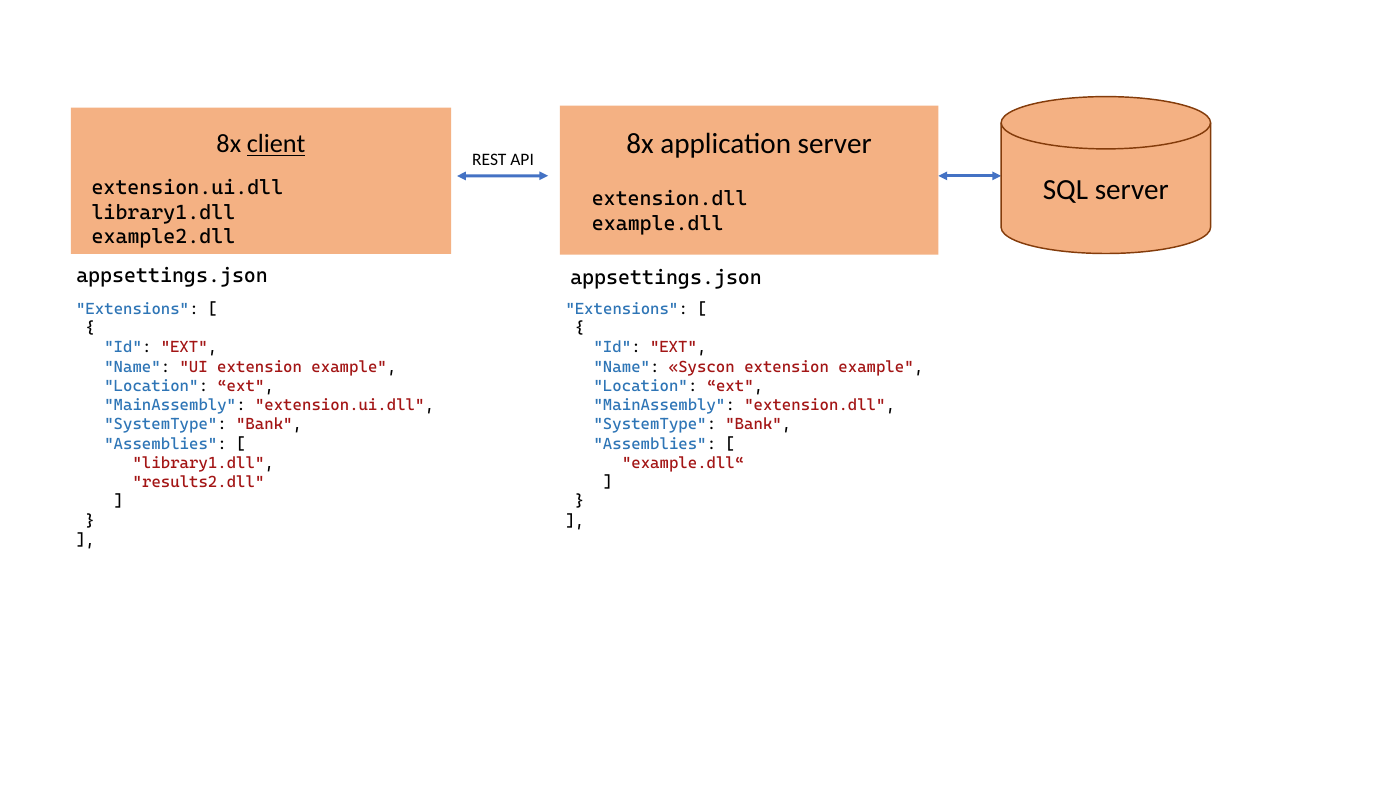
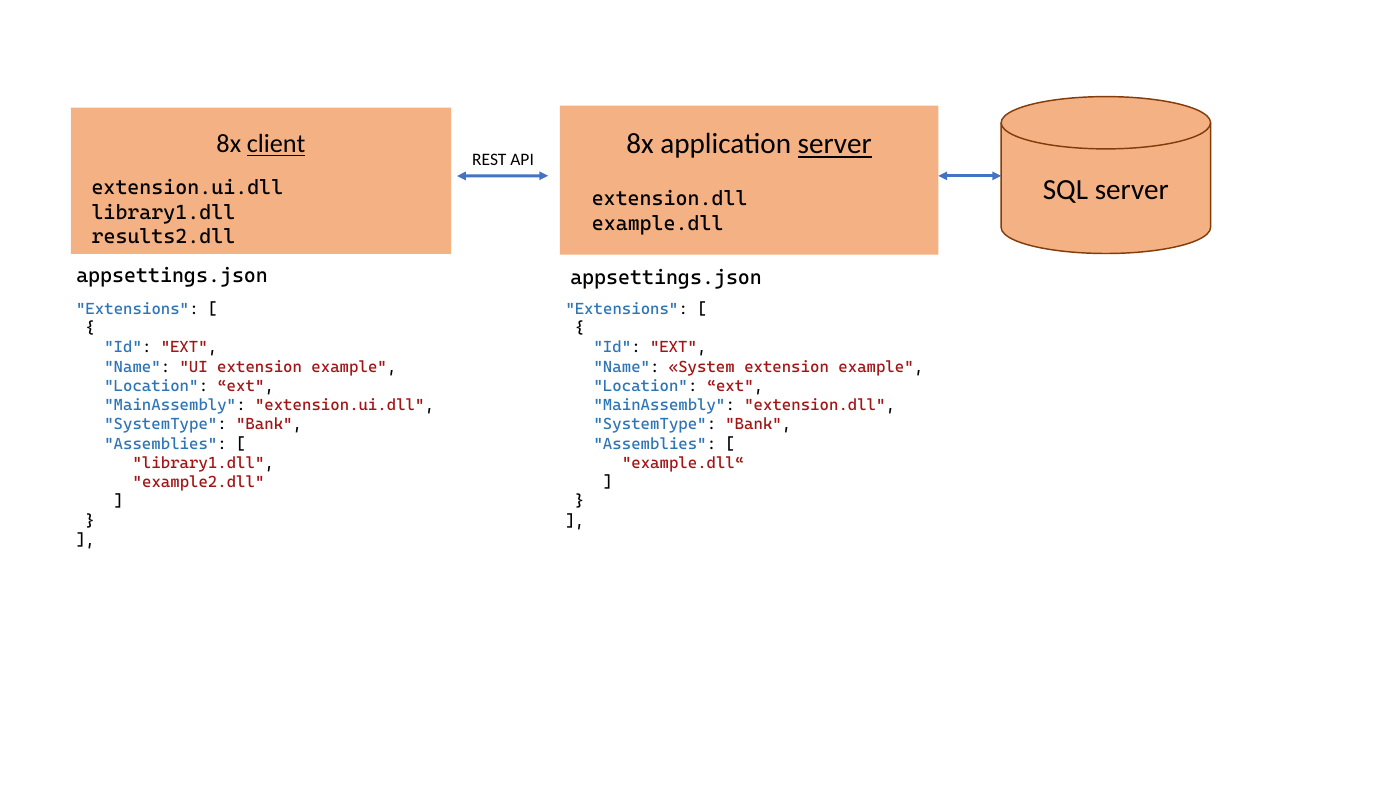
server underline: none -> present (835, 144)
example2.dll: example2.dll -> results2.dll (163, 237)
Syscon: Syscon -> System (702, 367)
results2.dll: results2.dll -> example2.dll (199, 483)
